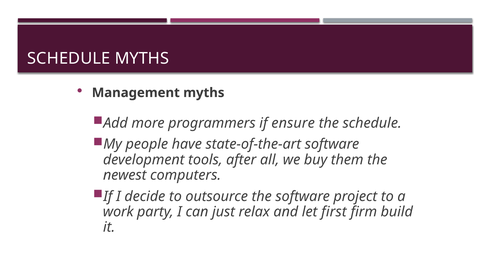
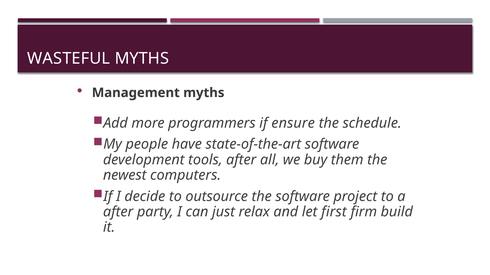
SCHEDULE: SCHEDULE -> WASTEFUL (69, 58)
work: work -> after (118, 212)
